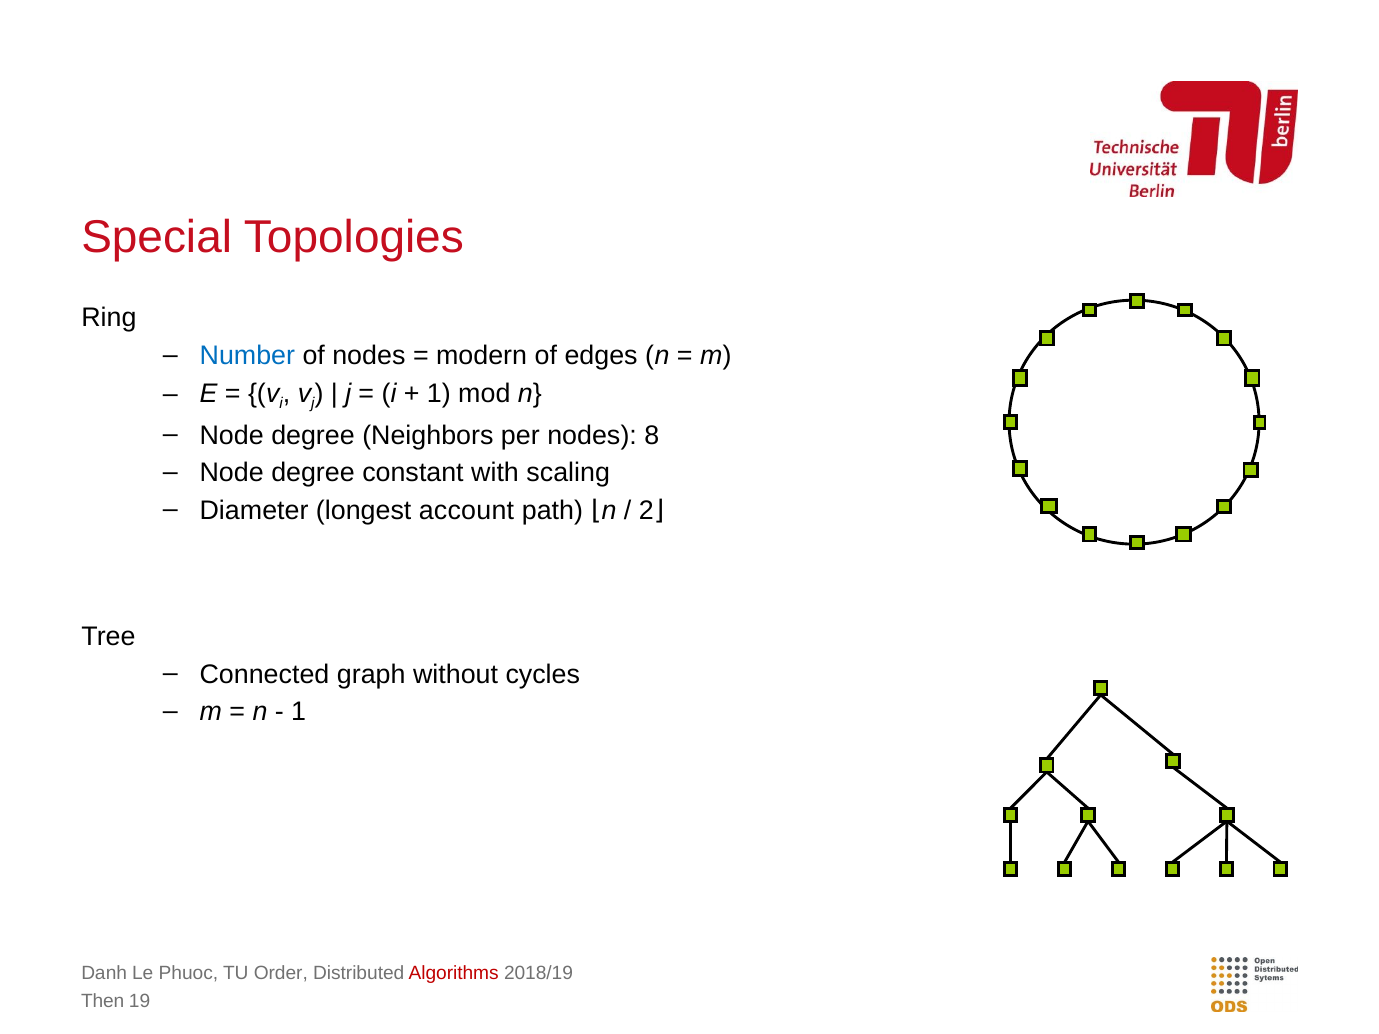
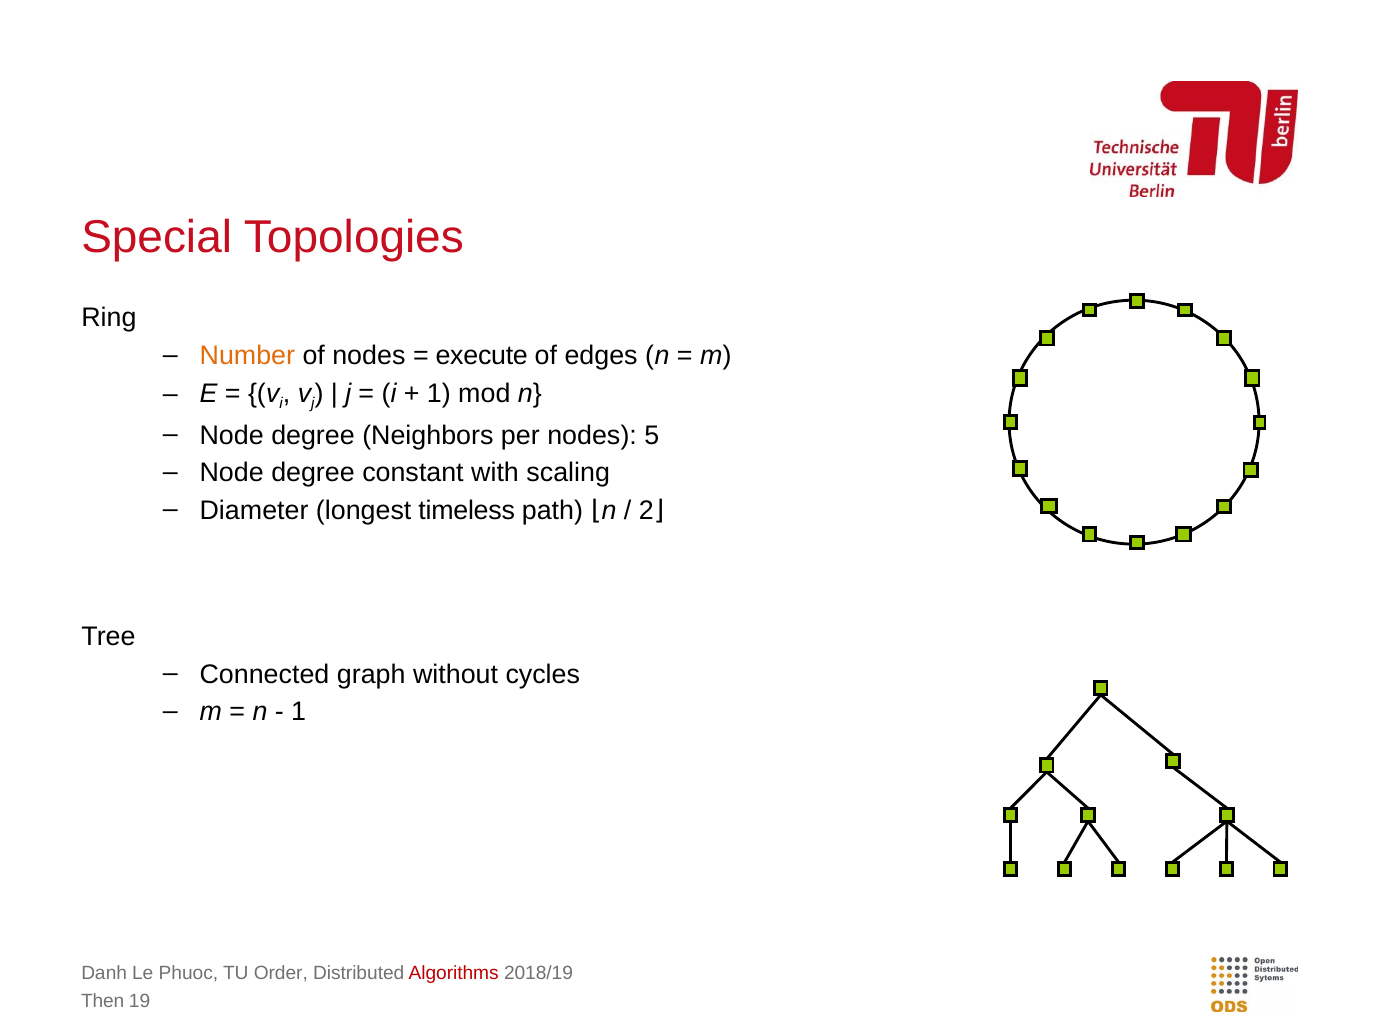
Number colour: blue -> orange (247, 356)
modern: modern -> execute (482, 356)
8: 8 -> 5 (652, 435)
account: account -> timeless (467, 511)
